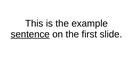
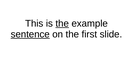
the underline: none -> present (62, 23)
